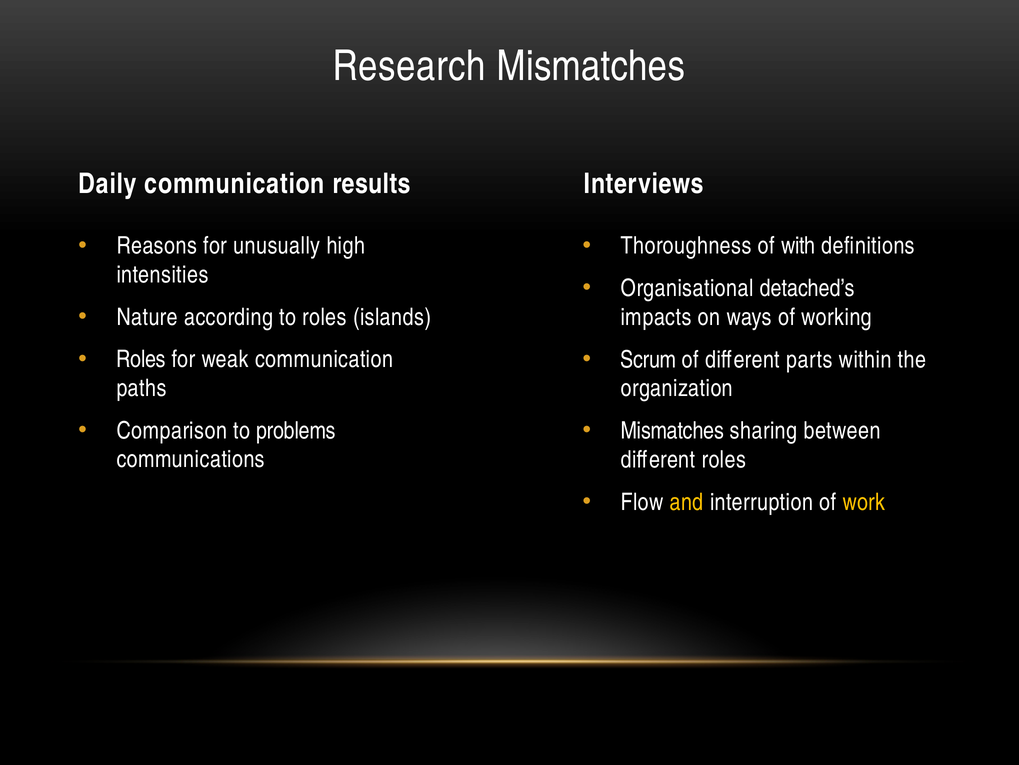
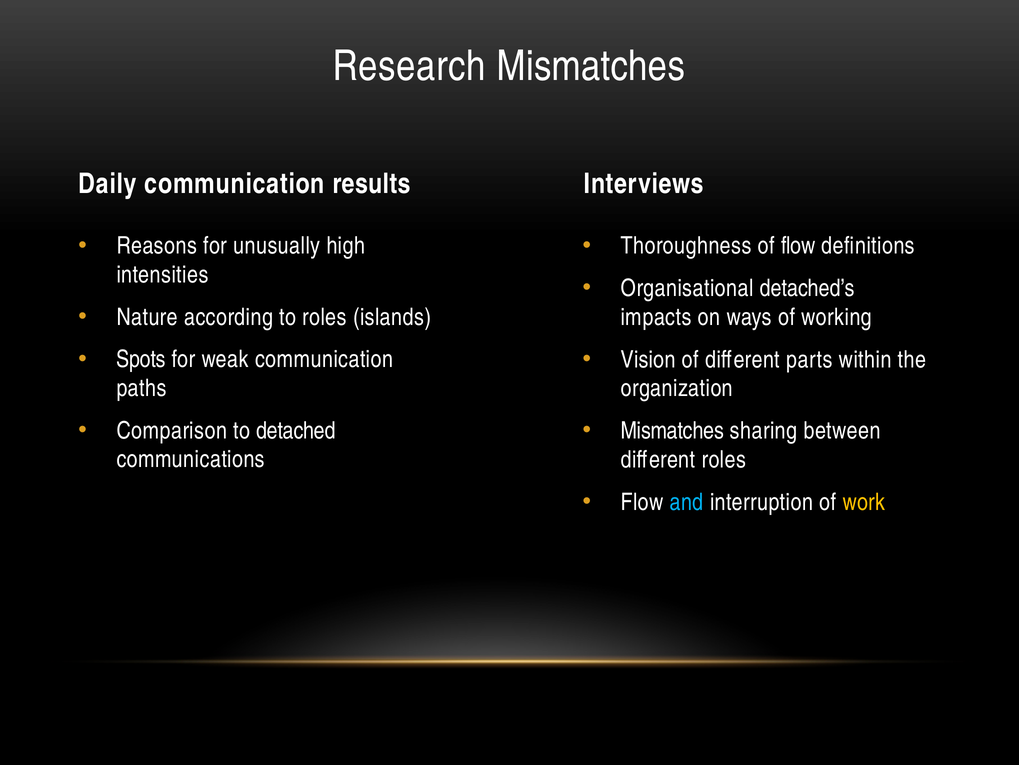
of with: with -> flow (798, 246)
Roles: Roles -> Spots (141, 359)
Scrum: Scrum -> Vision (648, 359)
problems: problems -> detached (296, 430)
and colour: yellow -> light blue (687, 502)
